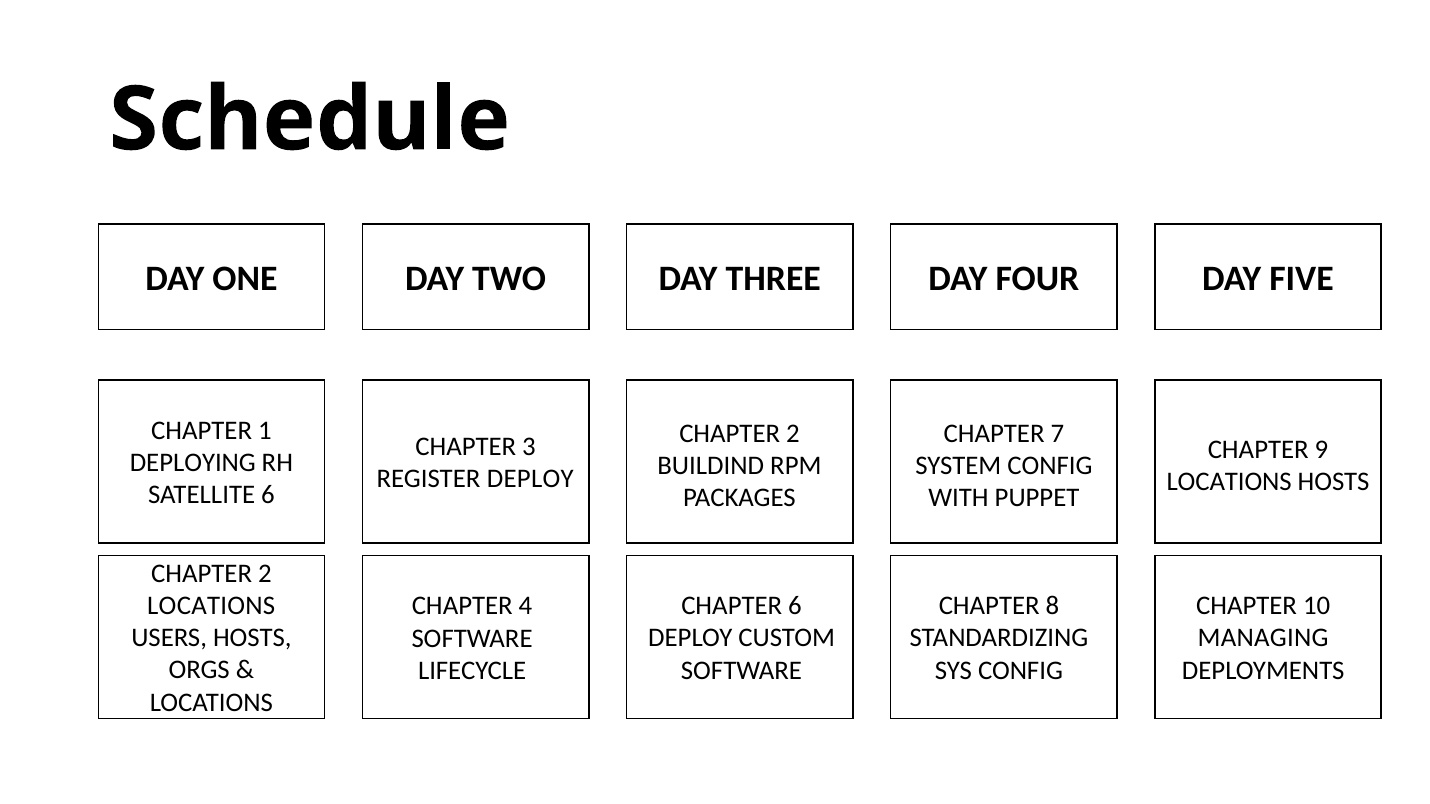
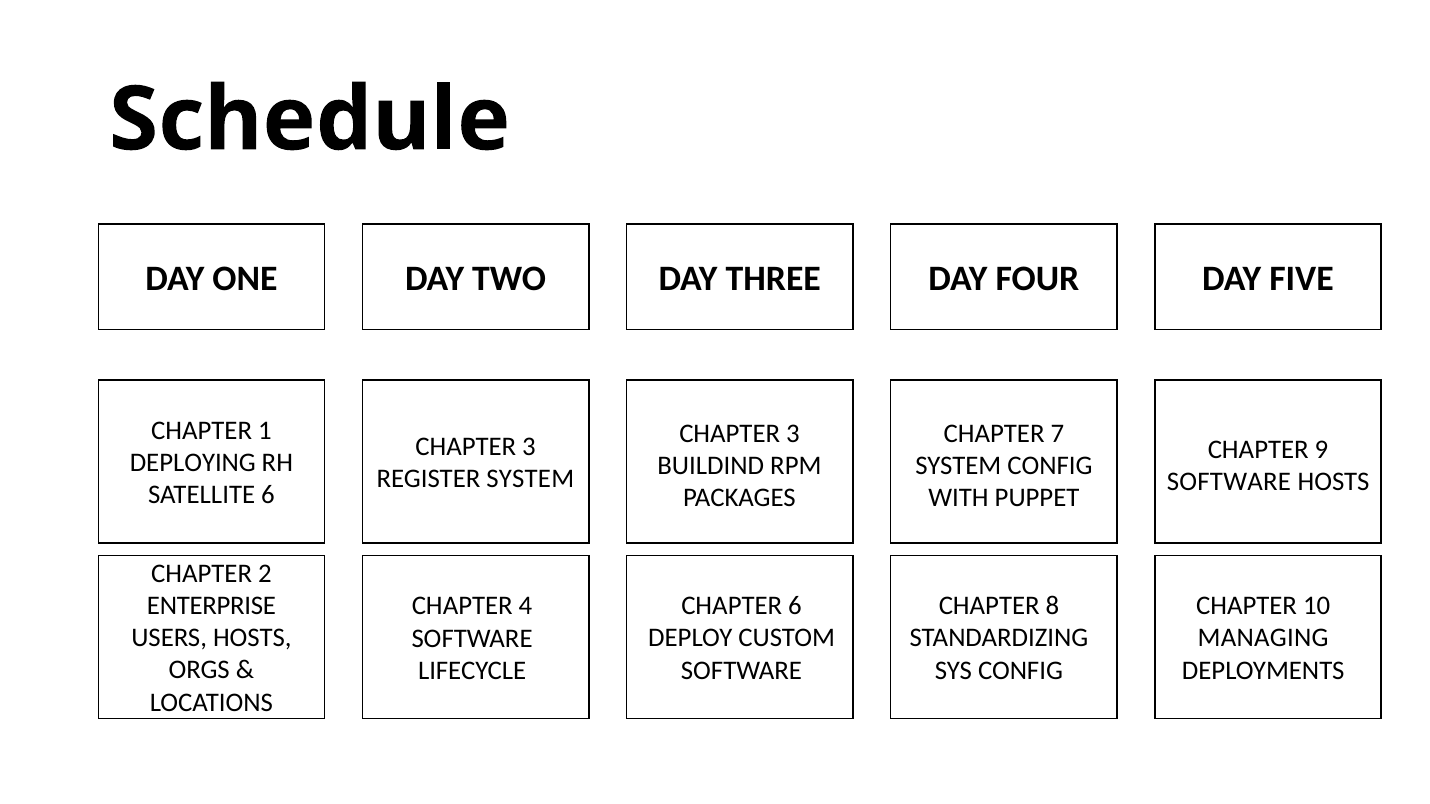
2: 2 -> 3 (793, 434)
REGISTER DEPLOY: DEPLOY -> SYSTEM (530, 479)
LOCATIONS: LOCATIONS -> SOFTWARE (1229, 482)
LOCATIONS: LOCATIONS -> ENTERPRISE (212, 606)
